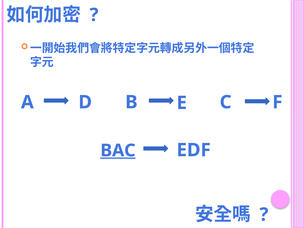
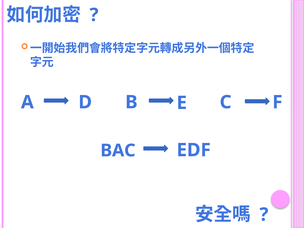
BAC underline: present -> none (118, 151)
